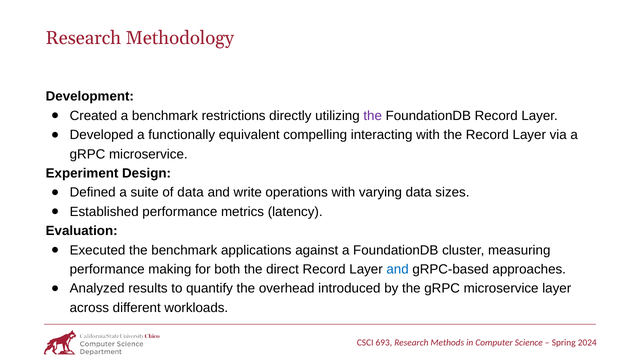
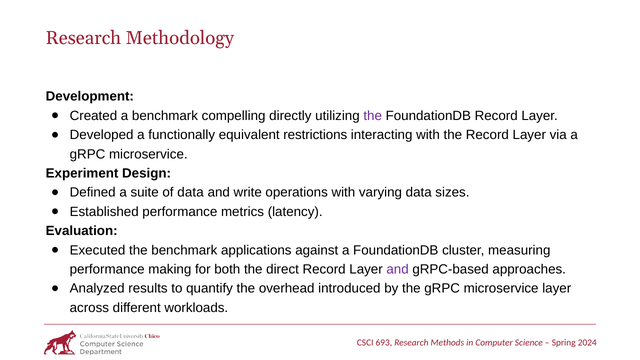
restrictions: restrictions -> compelling (234, 116)
compelling: compelling -> restrictions (315, 135)
and colour: blue -> purple (398, 269)
